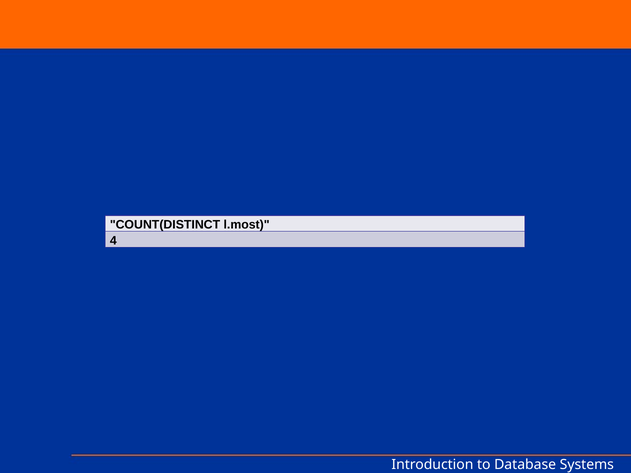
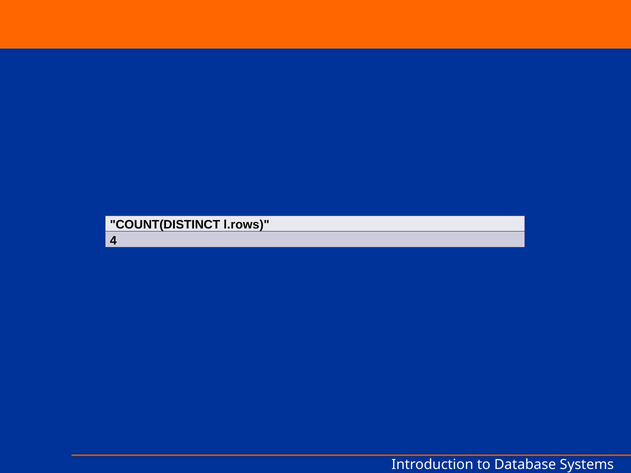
l.most: l.most -> l.rows (247, 225)
